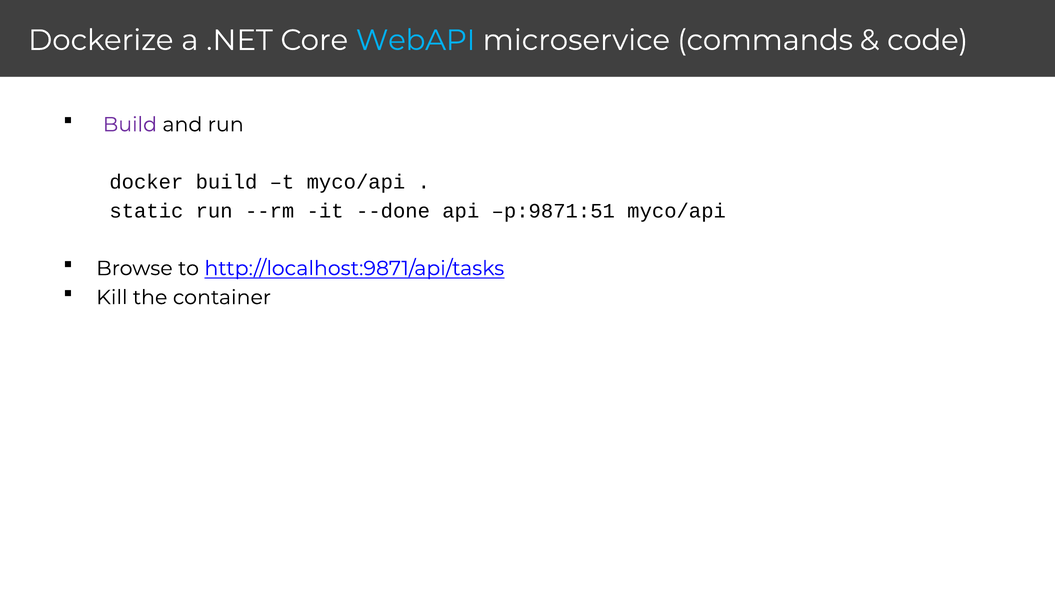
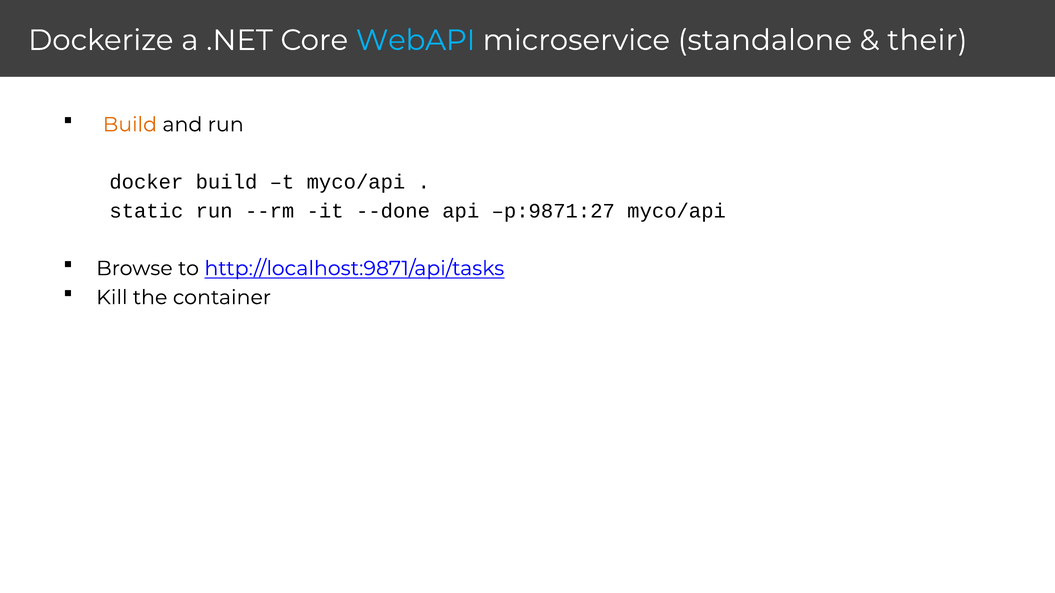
commands: commands -> standalone (765, 40)
code: code -> their (927, 40)
Build colour: purple -> orange (130, 125)
p:9871:51: p:9871:51 -> p:9871:27 (553, 211)
